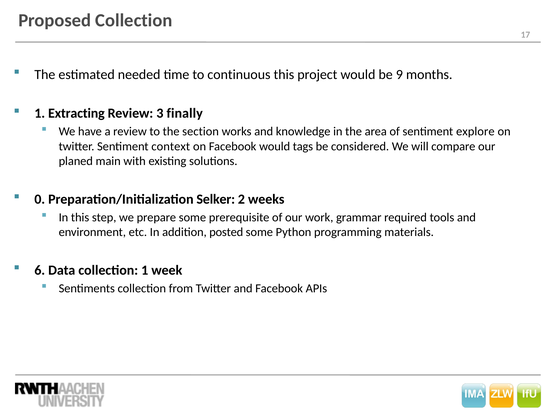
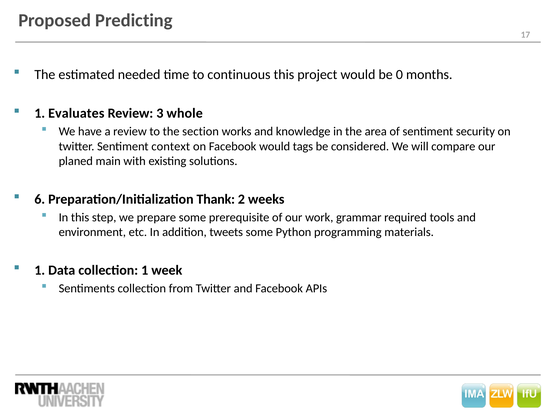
Proposed Collection: Collection -> Predicting (134, 21)
9: 9 -> 0 (399, 74)
Extracting: Extracting -> Evaluates (76, 113)
finally: finally -> whole (185, 113)
explore: explore -> security (475, 131)
0: 0 -> 6 (40, 199)
Selker: Selker -> Thank (216, 199)
posted: posted -> tweets (226, 232)
6: 6 -> 1 (40, 270)
